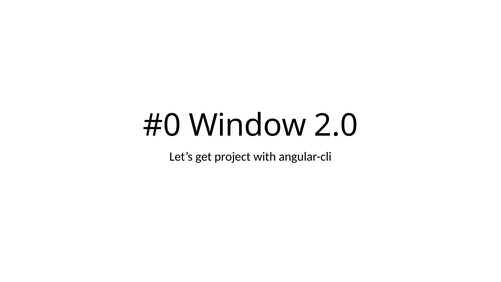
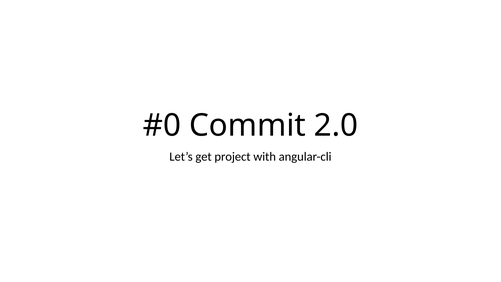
Window: Window -> Commit (247, 125)
